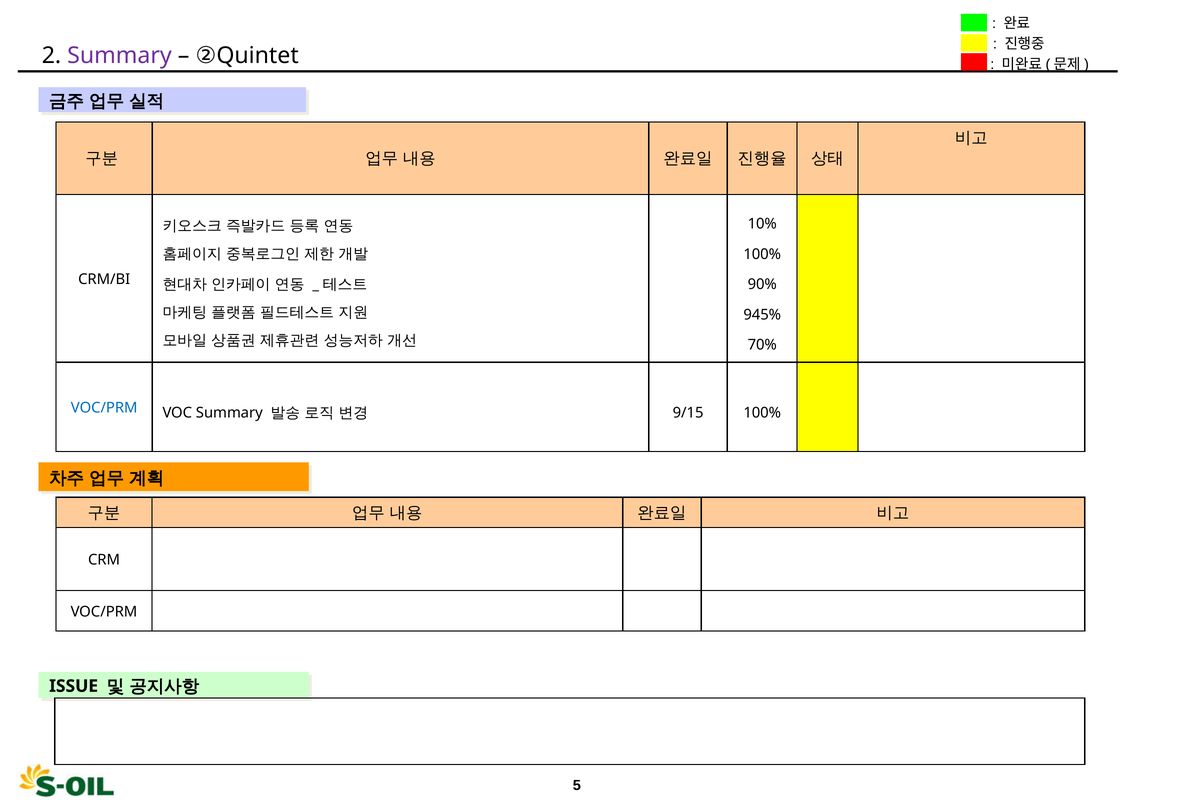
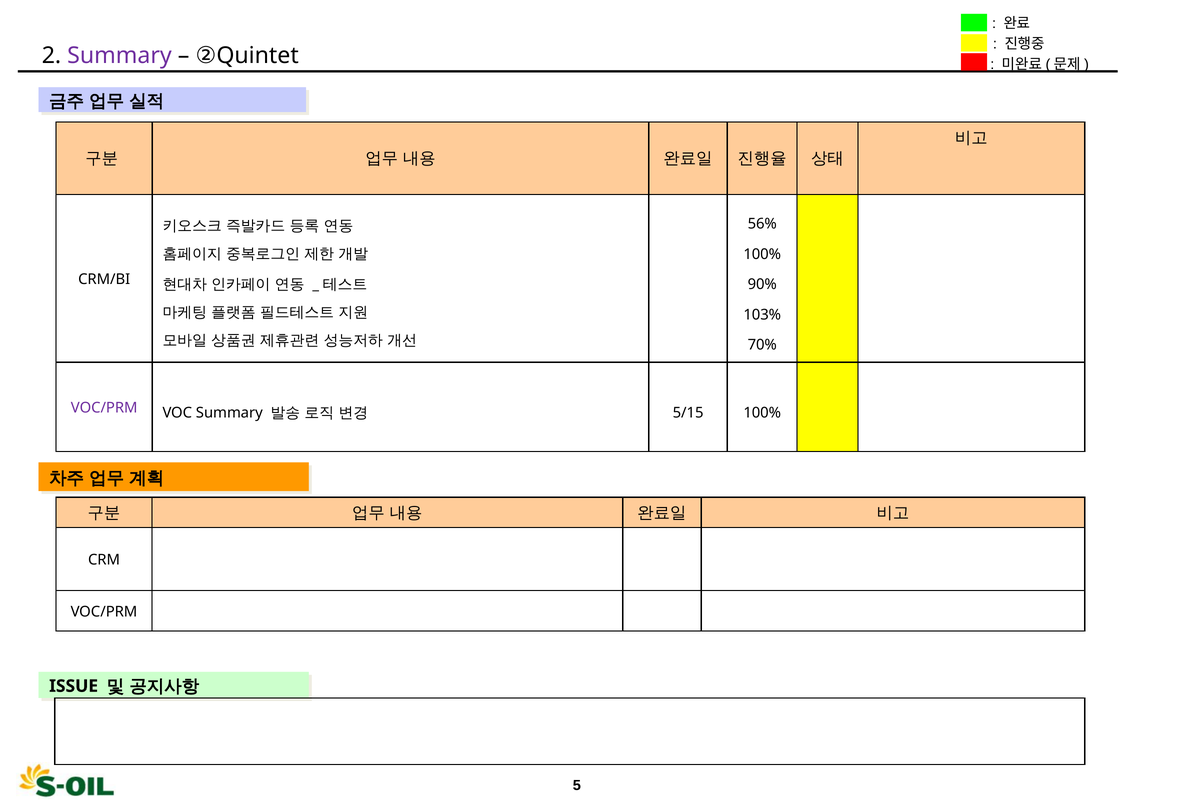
10%: 10% -> 56% (762, 224)
945%: 945% -> 103% (762, 314)
VOC/PRM colour: blue -> purple (104, 408)
9/15: 9/15 -> 5/15 (688, 413)
